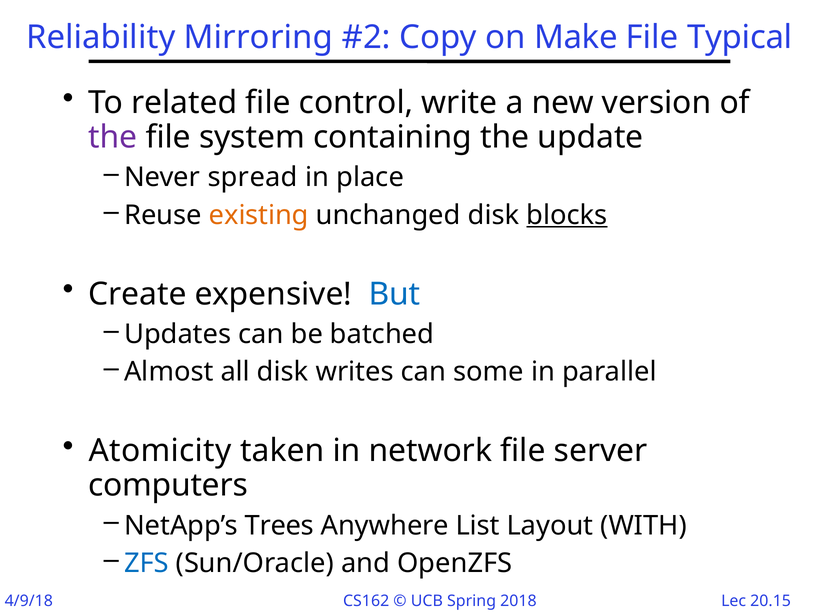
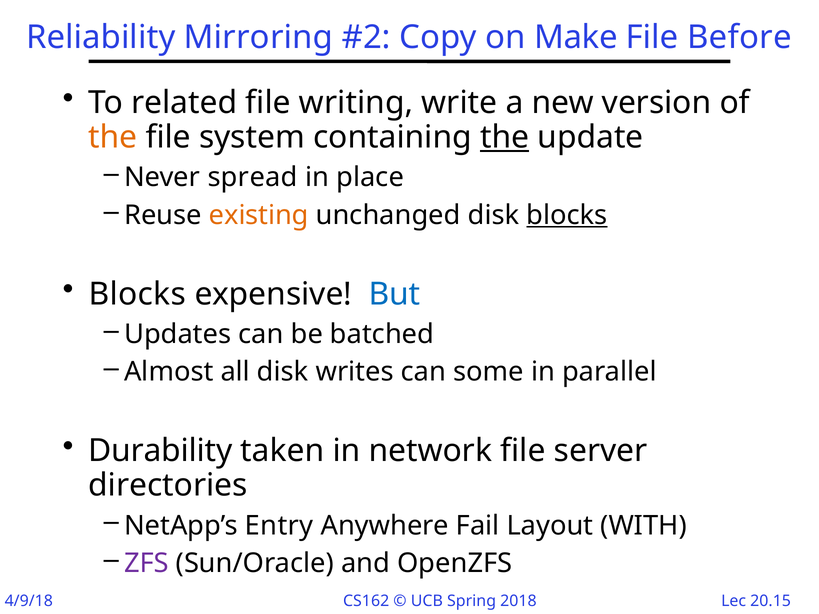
Typical: Typical -> Before (739, 37)
control: control -> writing (356, 103)
the colour: purple -> orange (113, 137)
the underline: none -> present (505, 137)
Create: Create -> Blocks (137, 294)
Atomicity: Atomicity -> Durability (160, 451)
computers: computers -> directories (168, 486)
Trees: Trees -> Entry (279, 526)
List: List -> Fail (478, 526)
ZFS colour: blue -> purple (146, 563)
